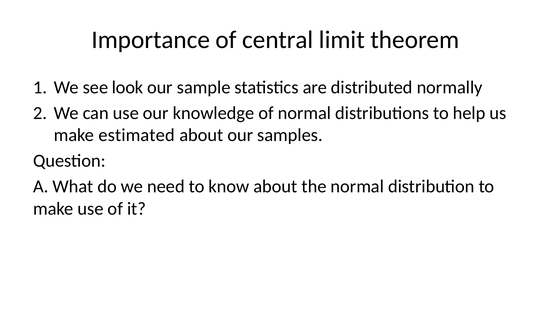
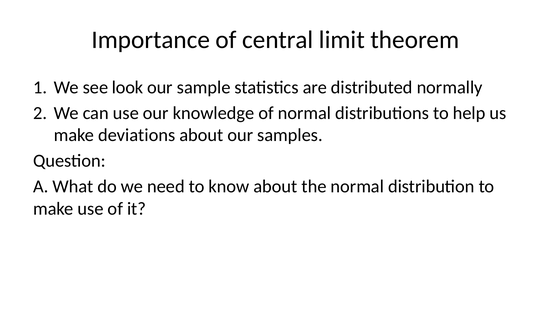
estimated: estimated -> deviations (137, 135)
